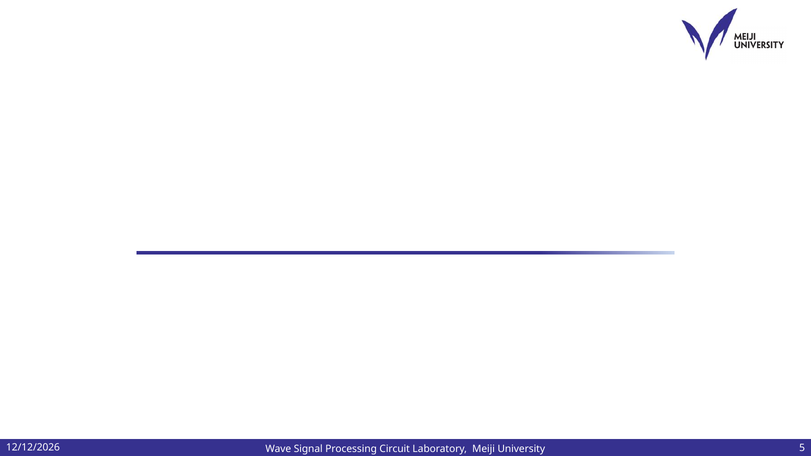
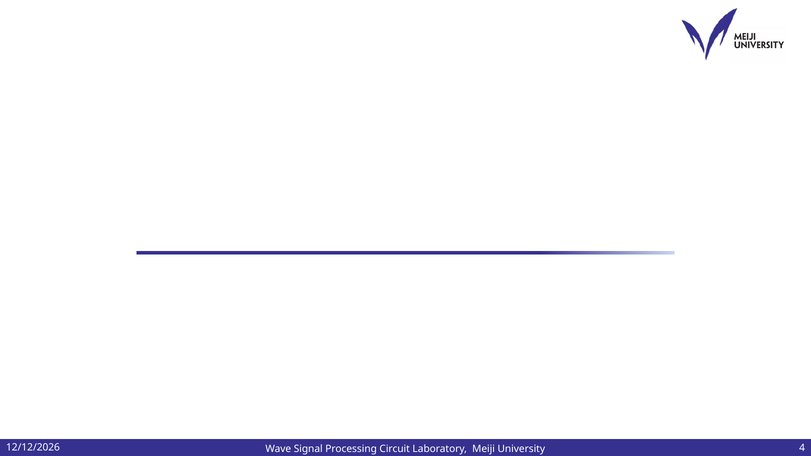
5: 5 -> 4 (802, 448)
